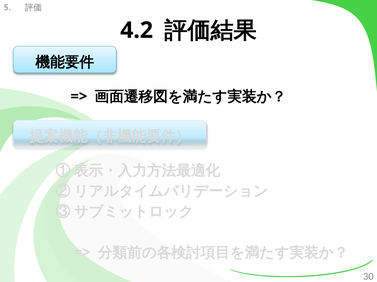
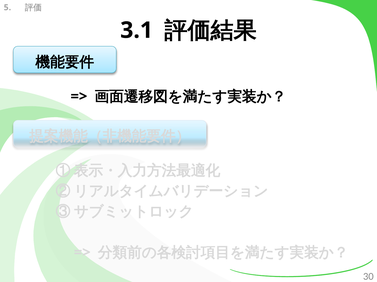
4.2: 4.2 -> 3.1 (137, 30)
